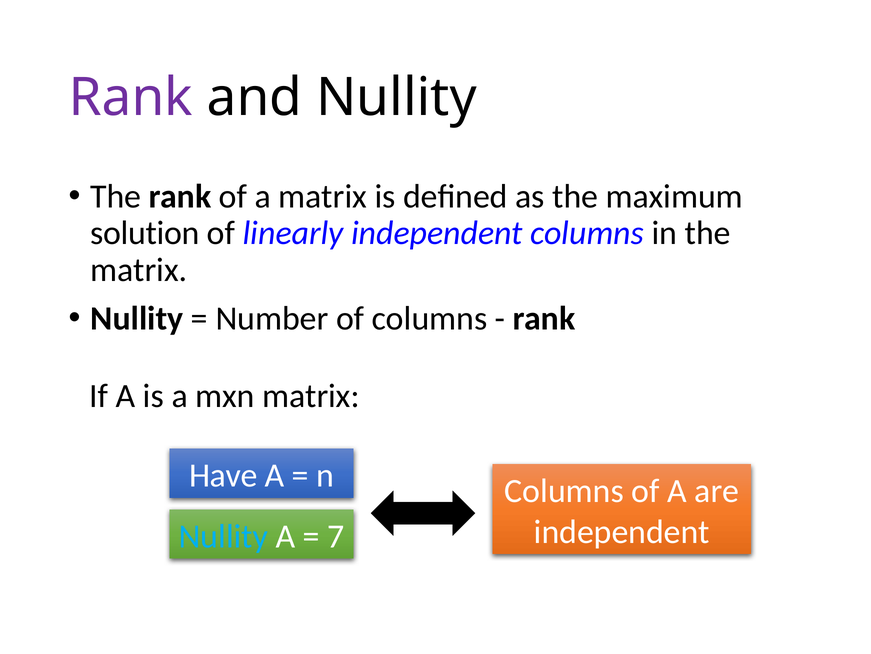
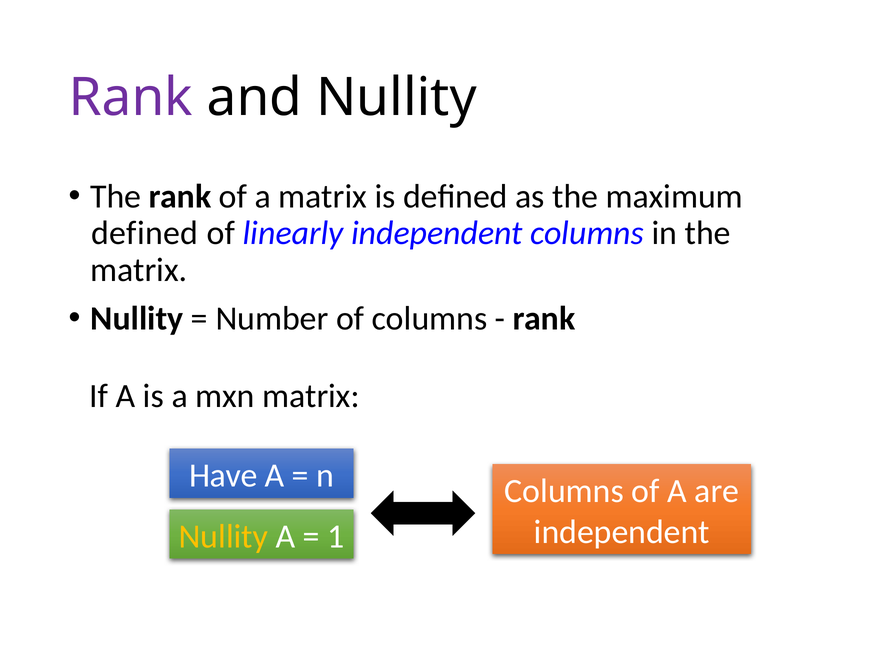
solution: solution -> defined (145, 233)
Nullity colour: light blue -> yellow (223, 536)
7: 7 -> 1 (336, 536)
